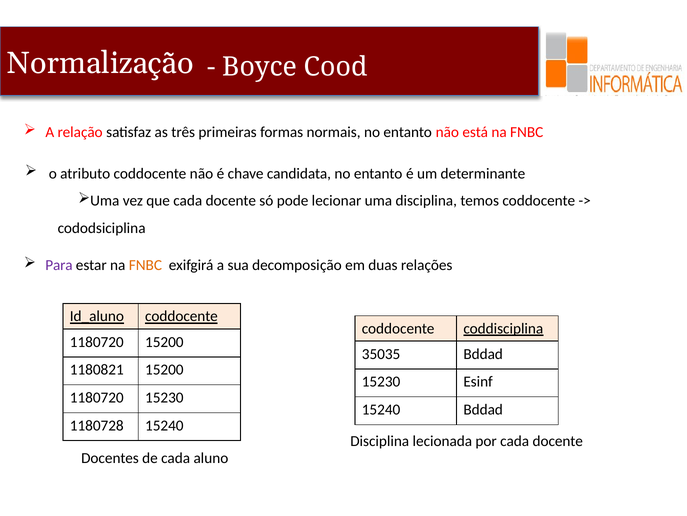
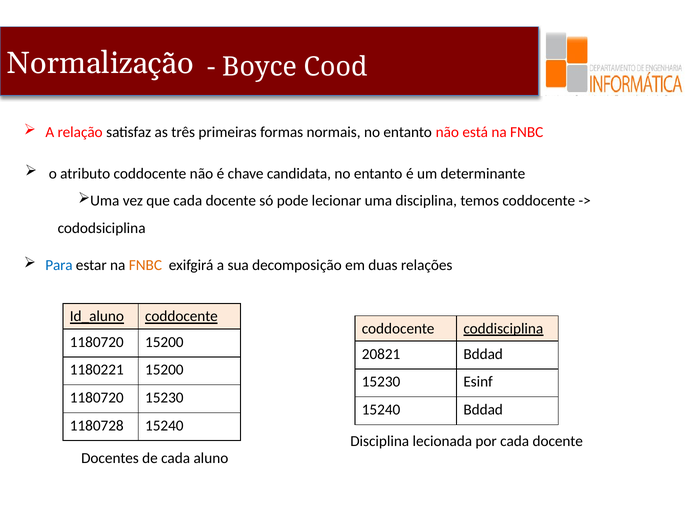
Para colour: purple -> blue (59, 265)
35035: 35035 -> 20821 (381, 353)
1180821: 1180821 -> 1180221 (97, 369)
